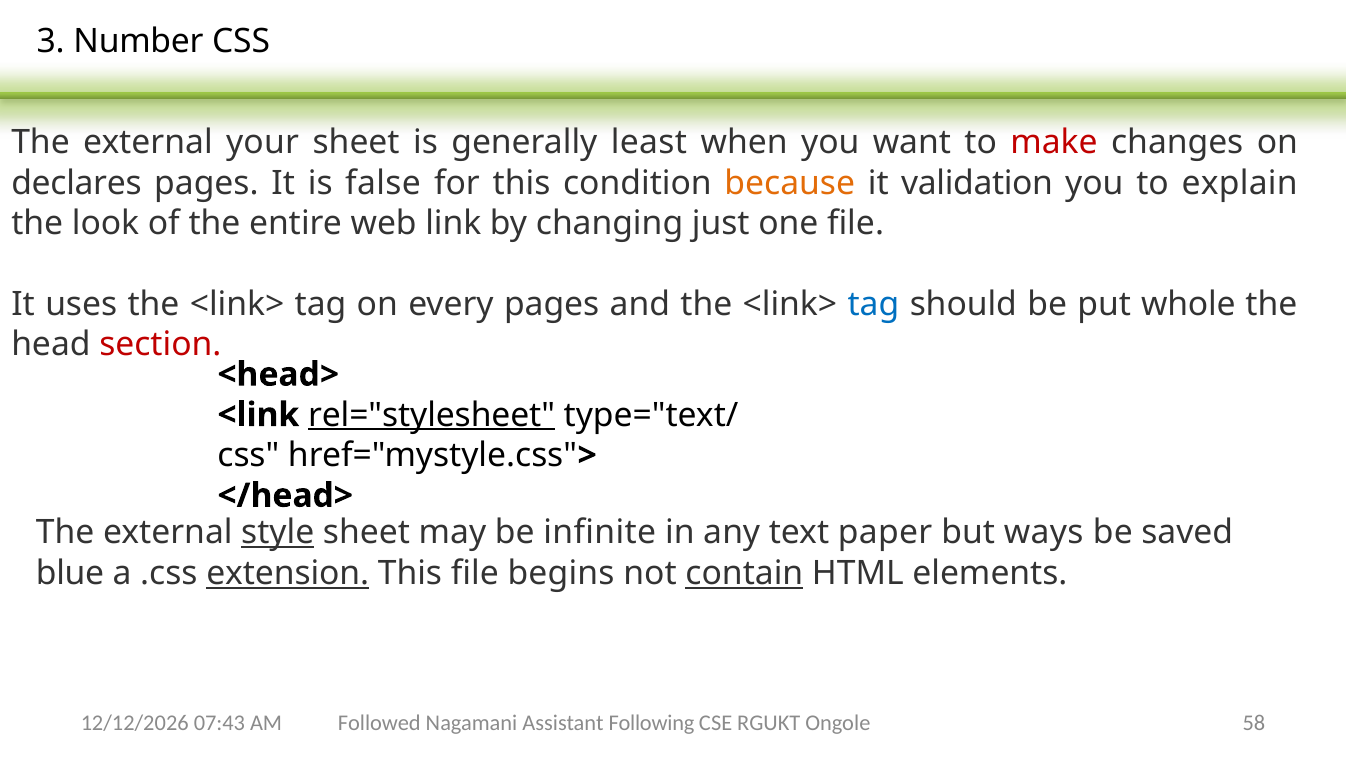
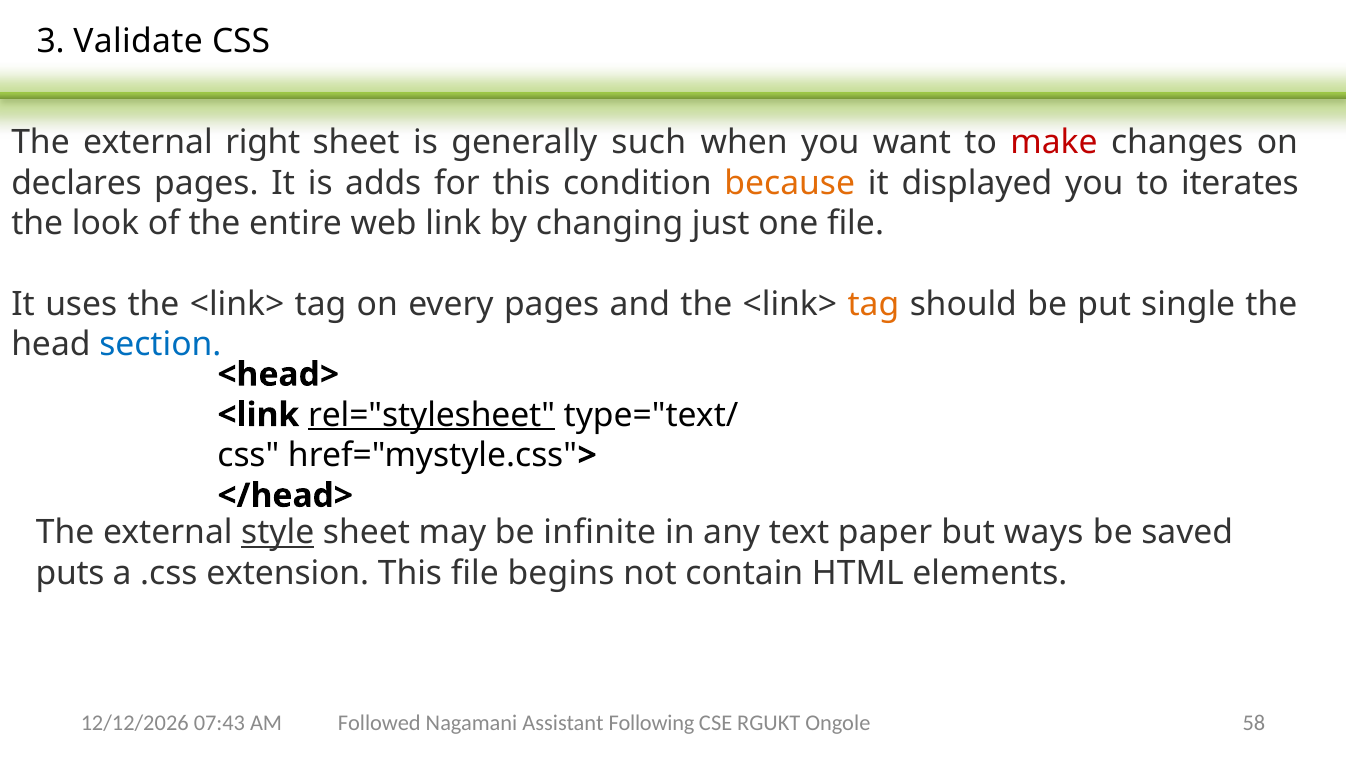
Number: Number -> Validate (138, 42)
your: your -> right (263, 143)
least: least -> such (649, 143)
false: false -> adds (383, 183)
validation: validation -> displayed (977, 183)
explain: explain -> iterates (1240, 183)
tag colour: blue -> orange (873, 304)
whole: whole -> single (1188, 304)
section colour: red -> blue (160, 345)
blue: blue -> puts (70, 573)
extension underline: present -> none (288, 573)
contain underline: present -> none (744, 573)
